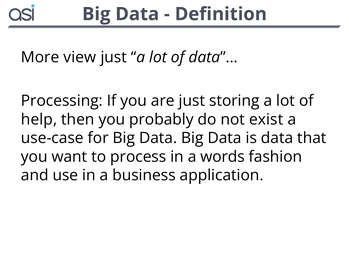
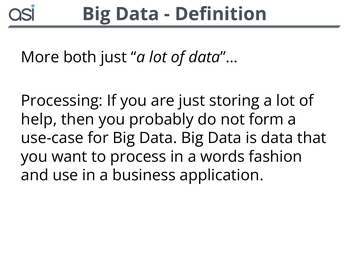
view: view -> both (80, 57)
exist: exist -> form (266, 119)
